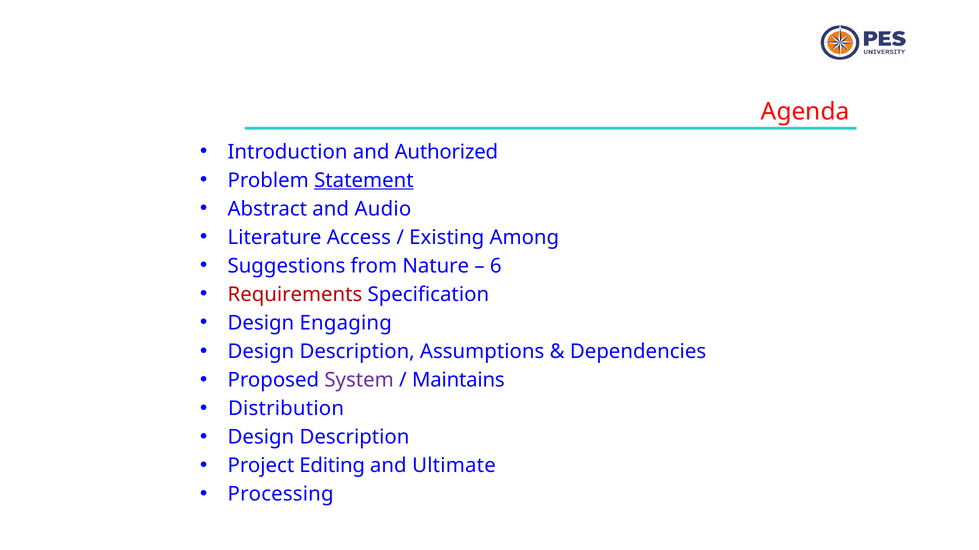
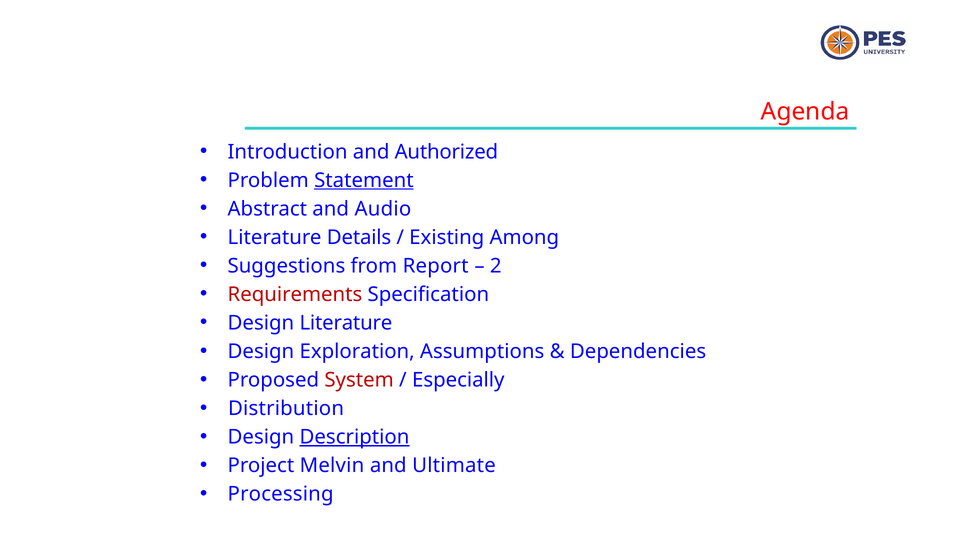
Access: Access -> Details (359, 238)
Nature: Nature -> Report (436, 266)
6: 6 -> 2 (496, 266)
Design Engaging: Engaging -> Literature (346, 323)
Description: Description -> Exploration (357, 352)
System colour: purple -> red (359, 380)
Maintains: Maintains -> Especially (458, 380)
Description underline: none -> present (355, 438)
Editing: Editing -> Melvin (332, 466)
